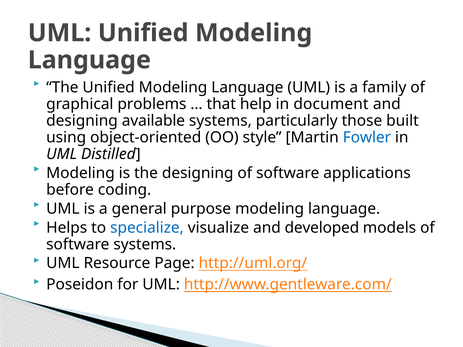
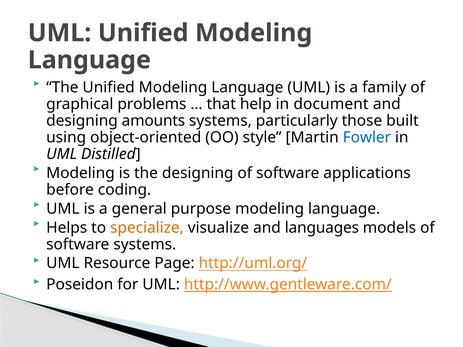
available: available -> amounts (153, 121)
specialize colour: blue -> orange (147, 228)
developed: developed -> languages (322, 228)
